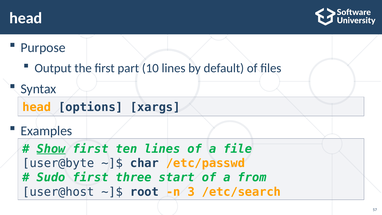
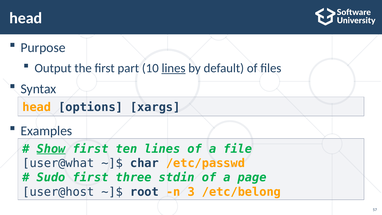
lines underline: none -> present (174, 68)
user@byte: user@byte -> user@what (58, 163)
start: start -> stdin (177, 177)
from: from -> page (252, 177)
/etc/search: /etc/search -> /etc/belong (241, 192)
